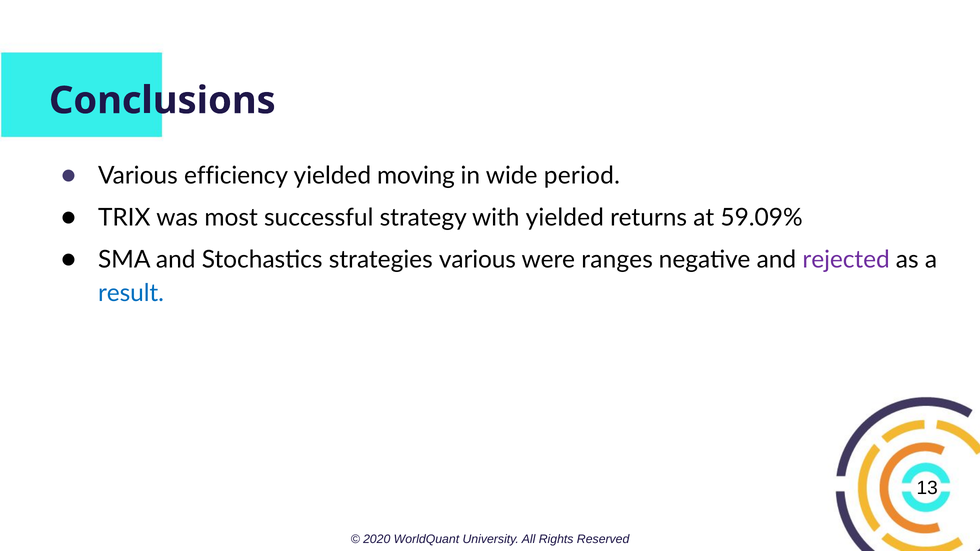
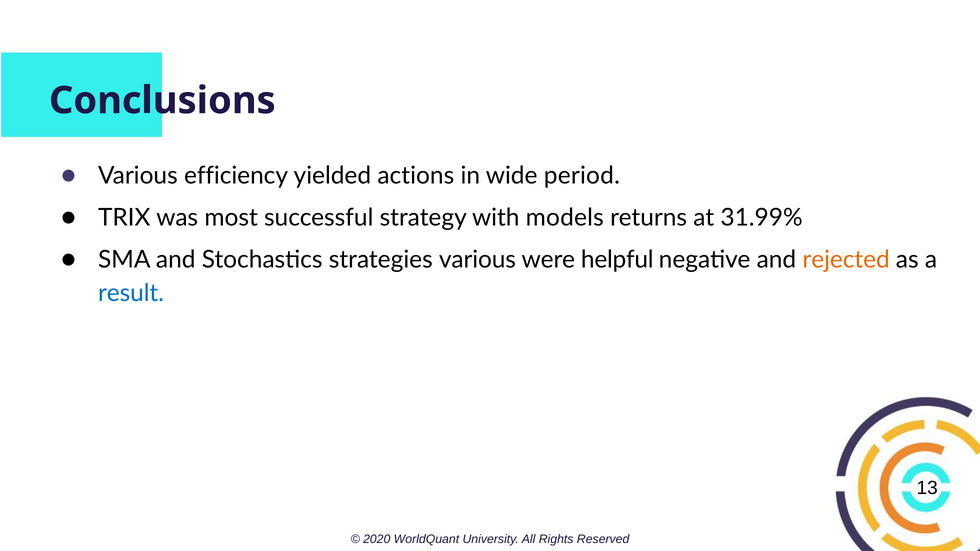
moving: moving -> actions (416, 176)
with yielded: yielded -> models (565, 218)
59.09%: 59.09% -> 31.99% (762, 218)
ranges: ranges -> helpful (617, 260)
rejected colour: purple -> orange (846, 260)
